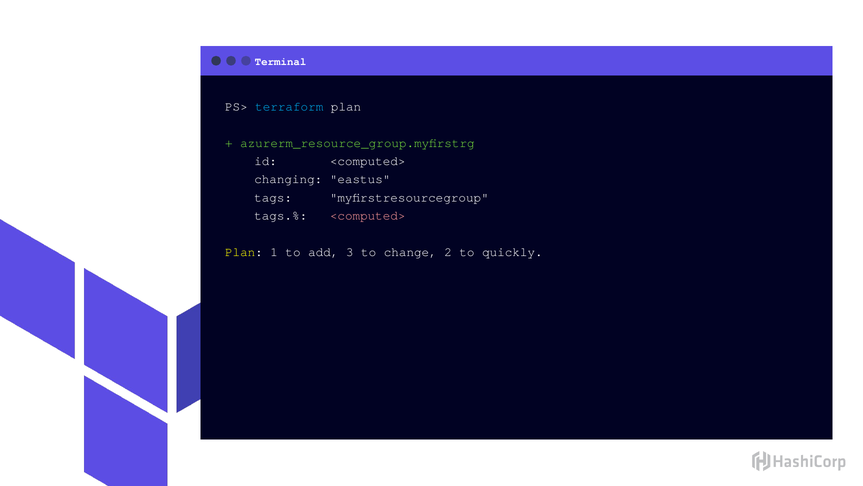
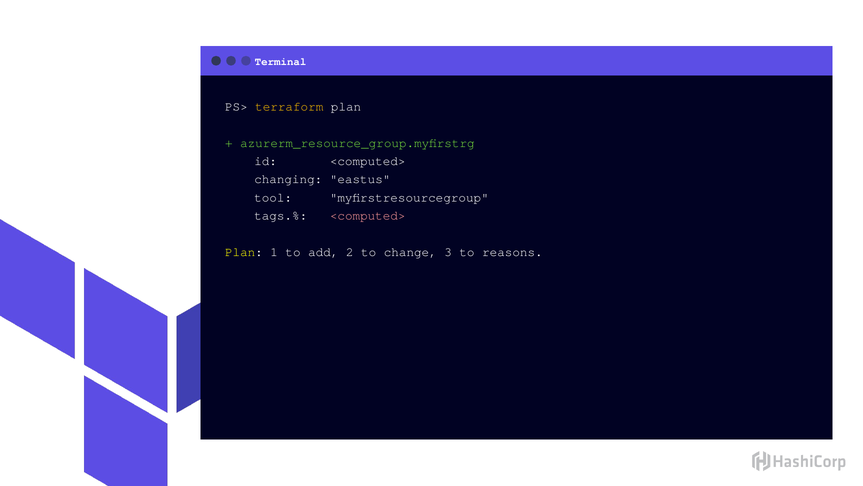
terraform colour: light blue -> yellow (289, 107)
tags: tags -> tool (273, 197)
3: 3 -> 2 (350, 252)
2: 2 -> 3 (448, 252)
quickly: quickly -> reasons (512, 252)
